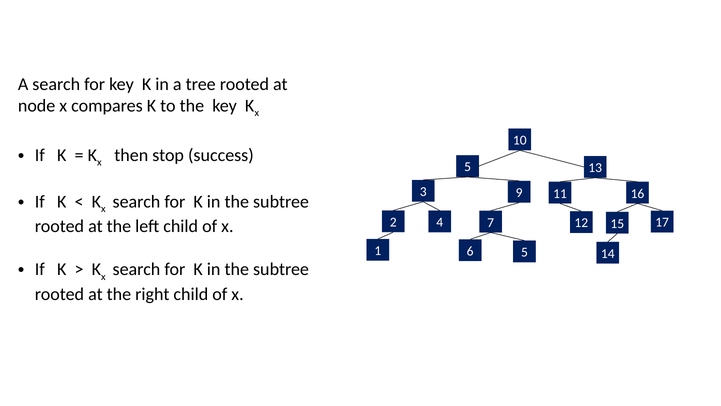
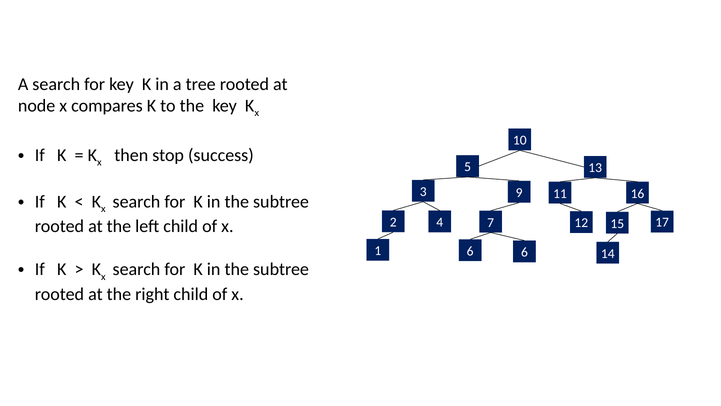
6 5: 5 -> 6 (524, 252)
